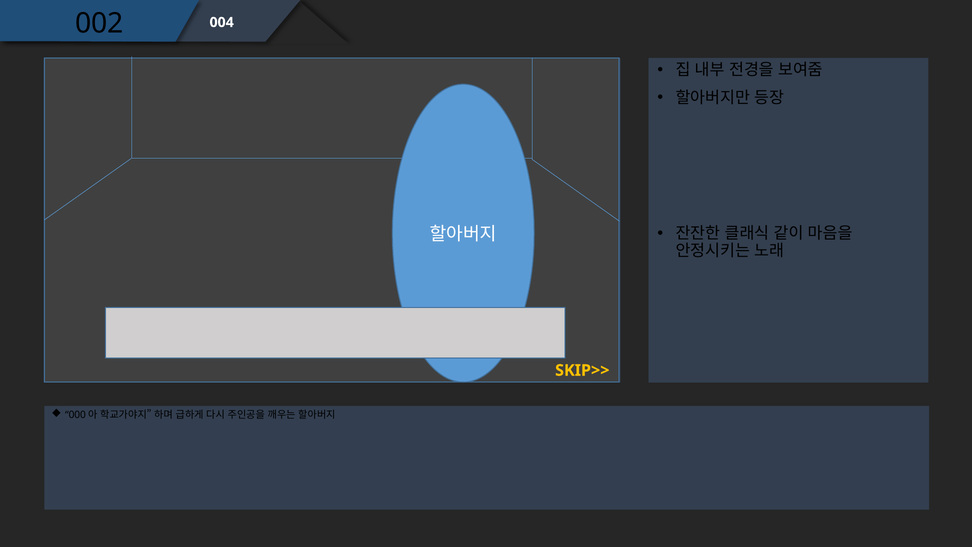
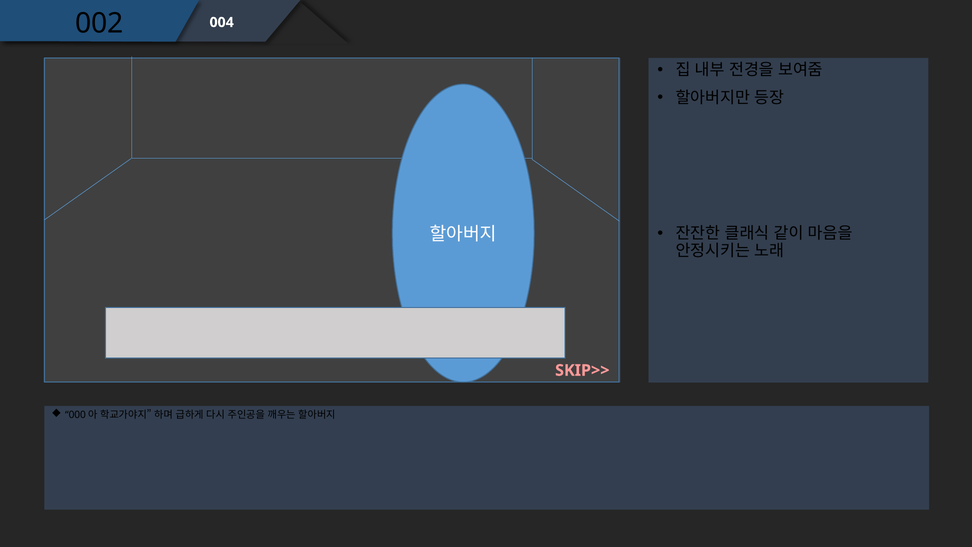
SKIP>> colour: yellow -> pink (582, 370)
